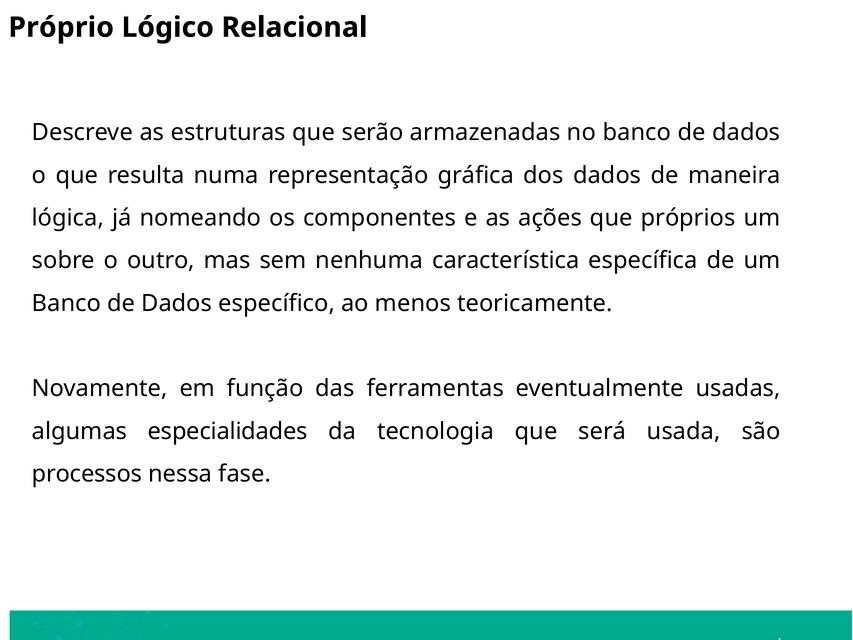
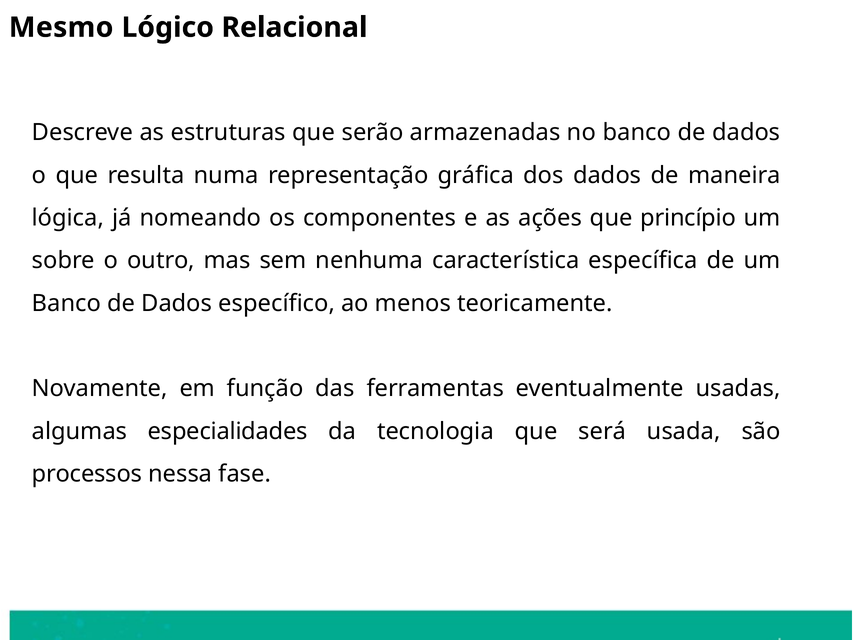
Próprio: Próprio -> Mesmo (61, 27)
próprios: próprios -> princípio (688, 218)
